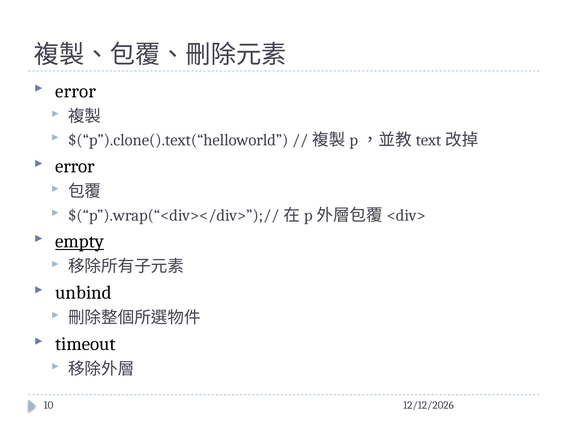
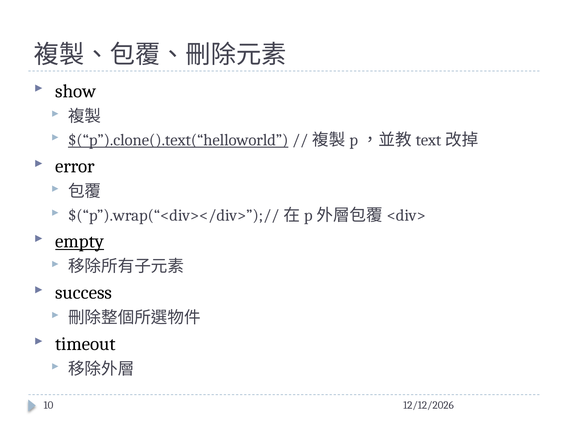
error: error -> show (76, 91)
$(“p”).clone().text(“helloworld underline: none -> present (178, 140)
unbind: unbind -> success (84, 293)
